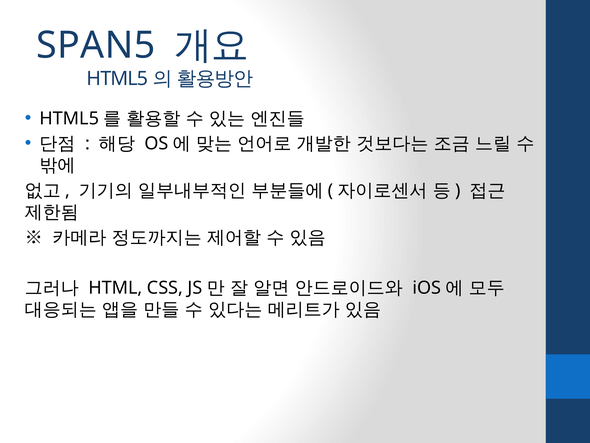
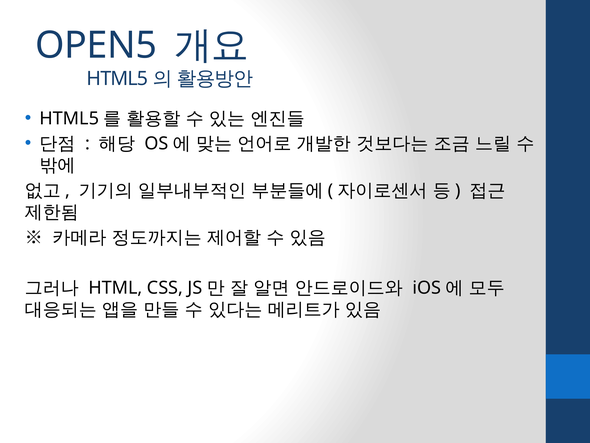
SPAN5: SPAN5 -> OPEN5 (96, 45)
